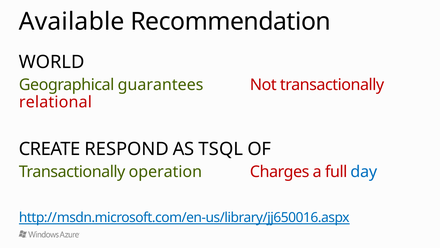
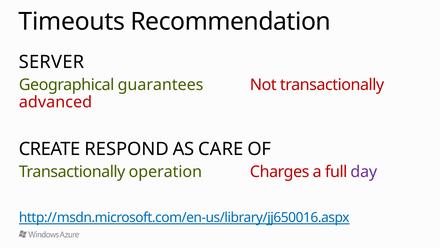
Available: Available -> Timeouts (72, 21)
WORLD: WORLD -> SERVER (52, 62)
relational: relational -> advanced (55, 102)
TSQL: TSQL -> CARE (221, 149)
day colour: blue -> purple (364, 171)
